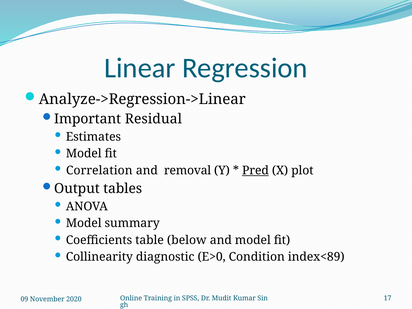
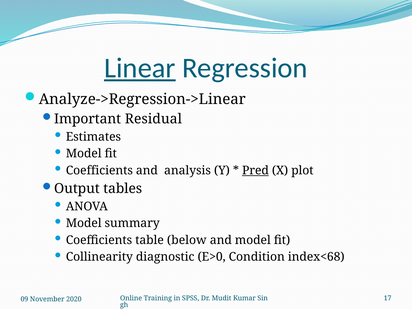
Linear underline: none -> present (140, 68)
Correlation: Correlation -> Coefficients (99, 170)
removal: removal -> analysis (188, 170)
index<89: index<89 -> index<68 (316, 257)
